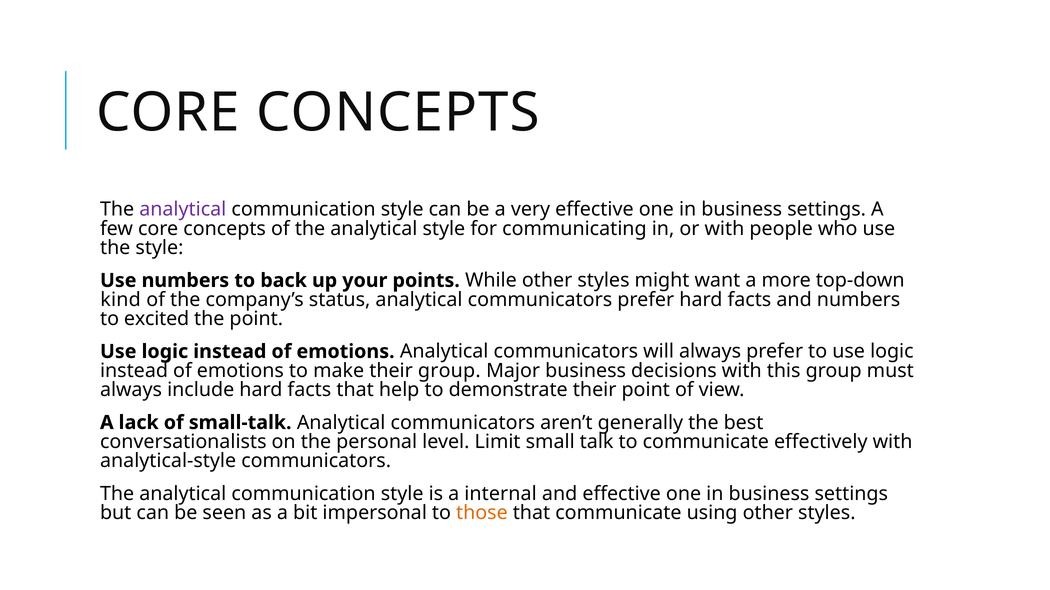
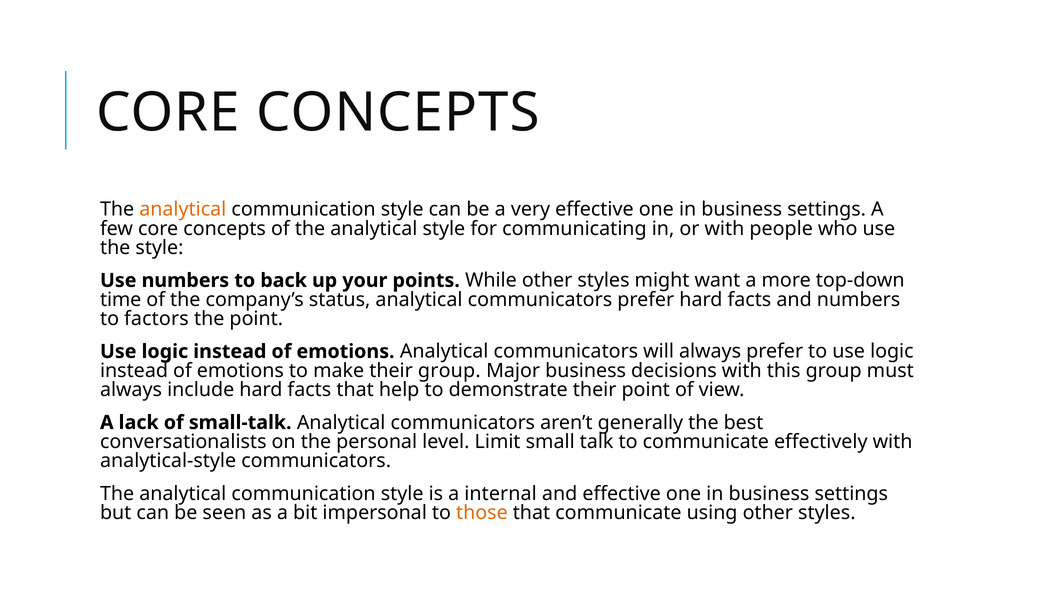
analytical colour: purple -> orange (183, 210)
kind: kind -> time (121, 300)
excited: excited -> factors (156, 319)
